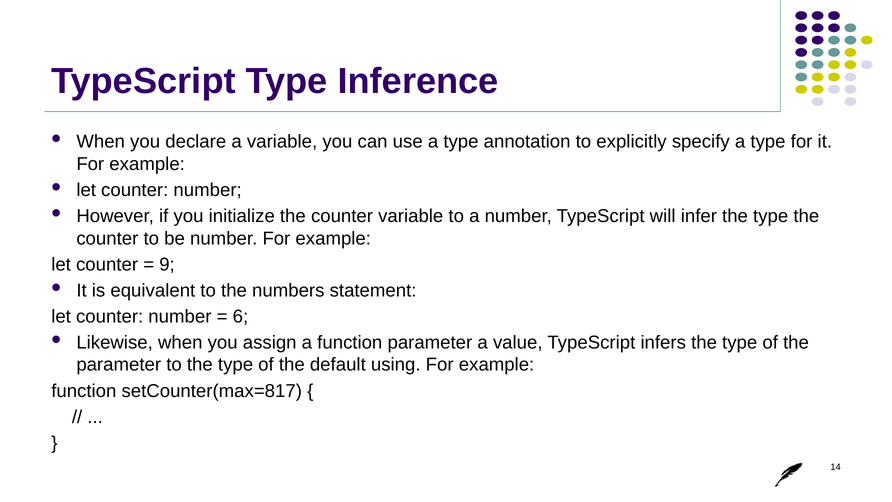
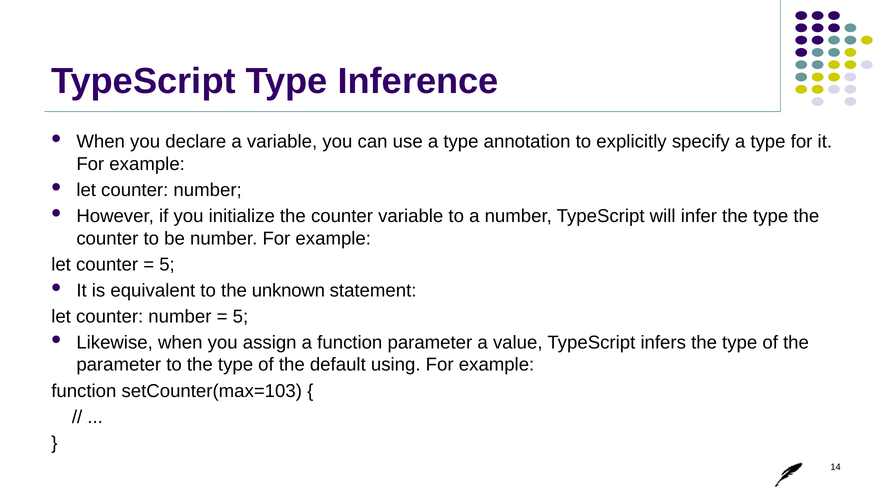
9: 9 -> 5 (167, 264)
numbers: numbers -> unknown (288, 290)
6: 6 -> 5 (240, 316)
setCounter(max=817: setCounter(max=817 -> setCounter(max=103 (212, 391)
